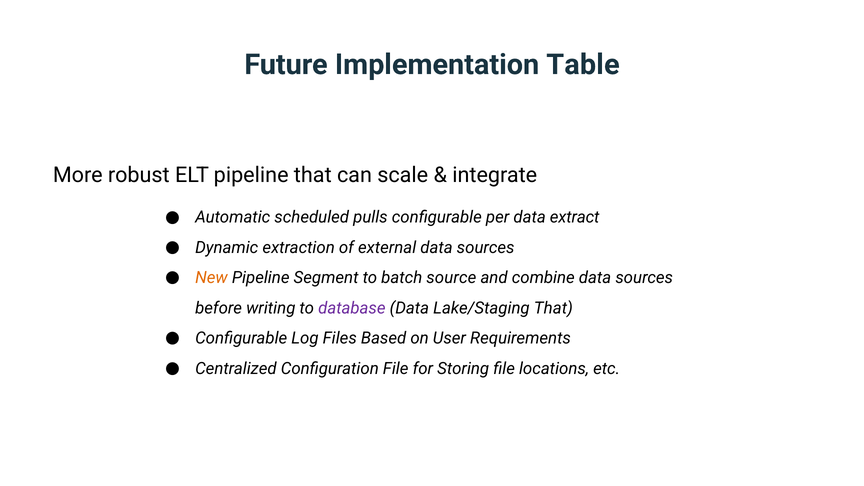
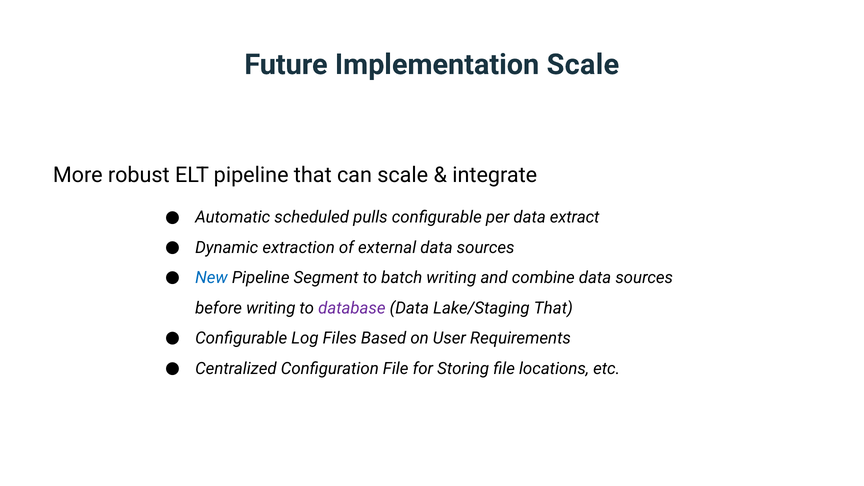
Implementation Table: Table -> Scale (583, 65)
New colour: orange -> blue (211, 278)
batch source: source -> writing (451, 278)
